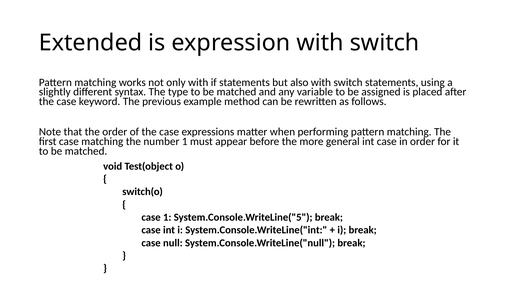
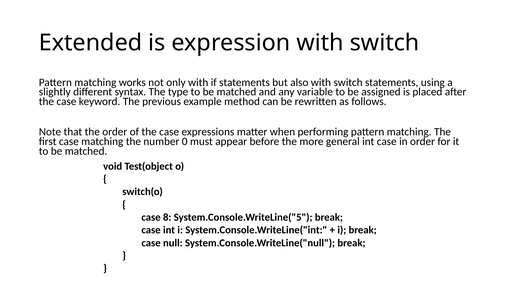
number 1: 1 -> 0 (185, 141)
case 1: 1 -> 8 (167, 217)
